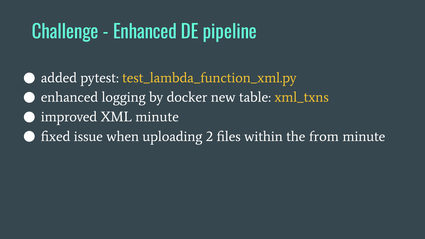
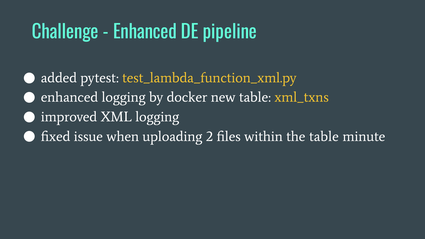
XML minute: minute -> logging (157, 117)
the from: from -> table (324, 136)
